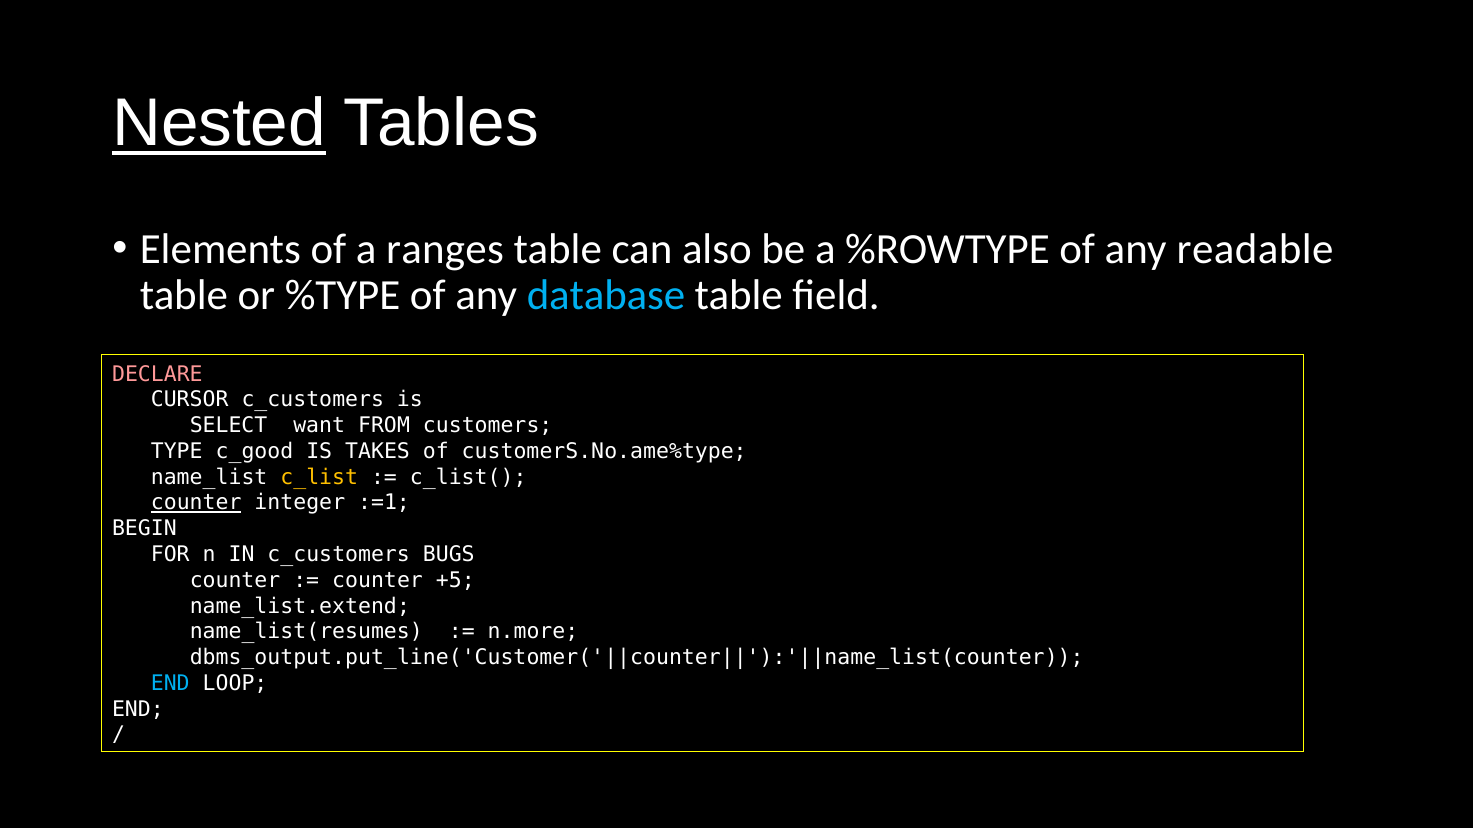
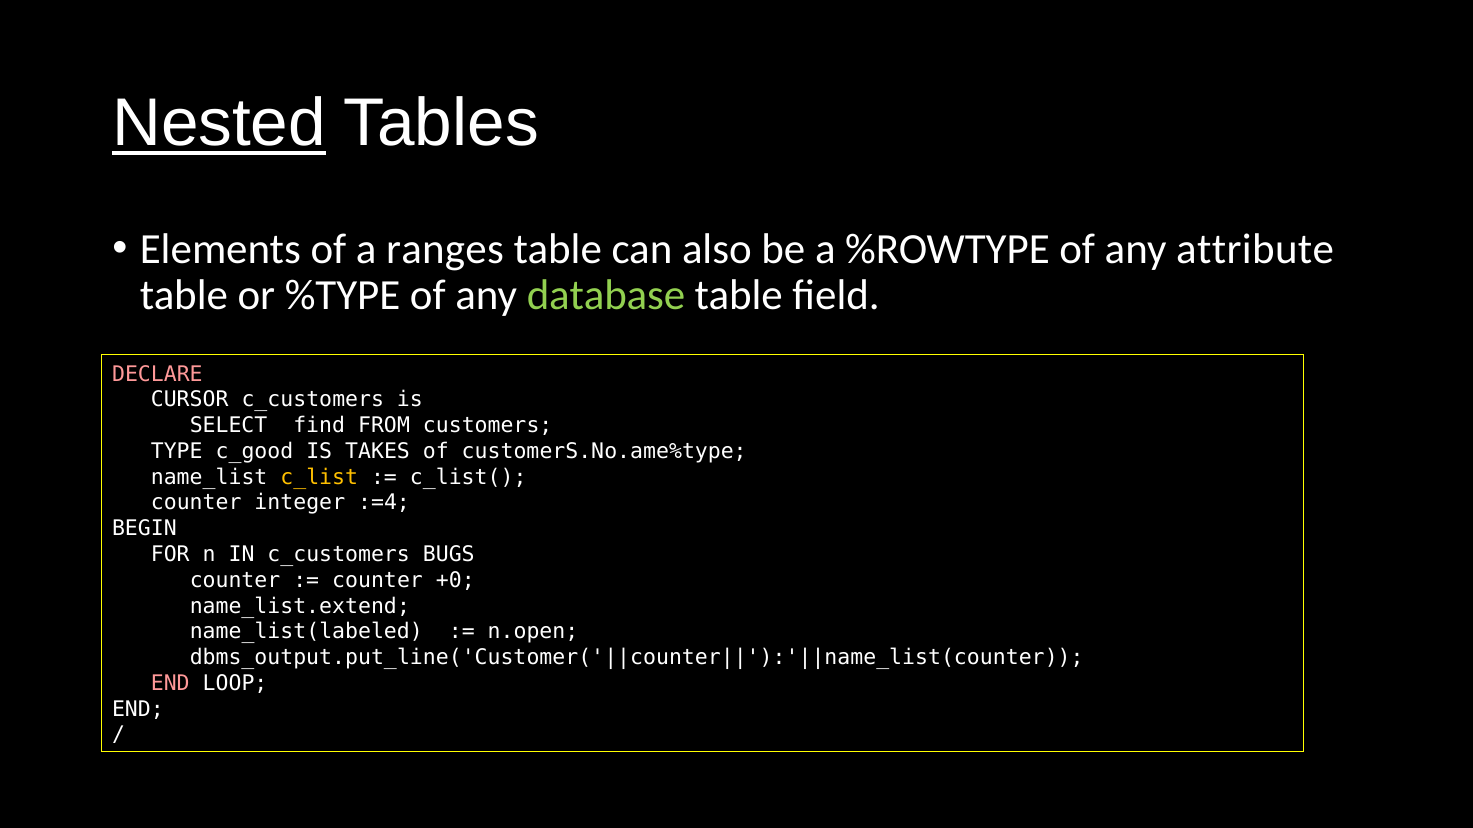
readable: readable -> attribute (1255, 249)
database colour: light blue -> light green (606, 295)
want: want -> find (319, 426)
counter underline: present -> none (196, 503)
:=1: :=1 -> :=4 (384, 503)
+5: +5 -> +0 (455, 581)
name_list(resumes: name_list(resumes -> name_list(labeled (306, 632)
n.more: n.more -> n.open (533, 632)
END colour: light blue -> pink (170, 684)
